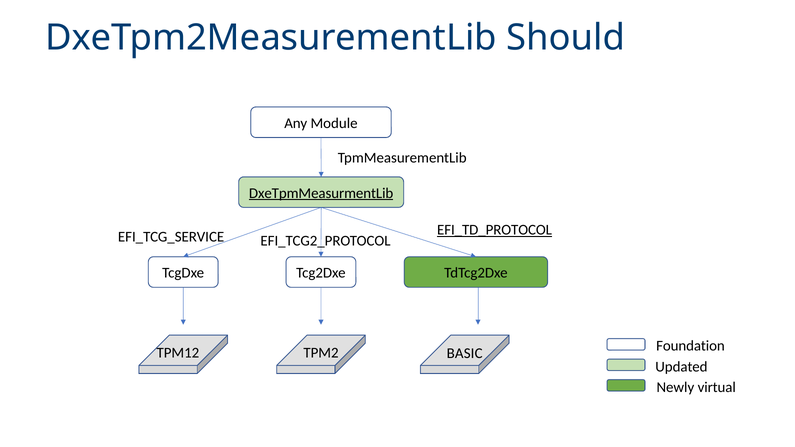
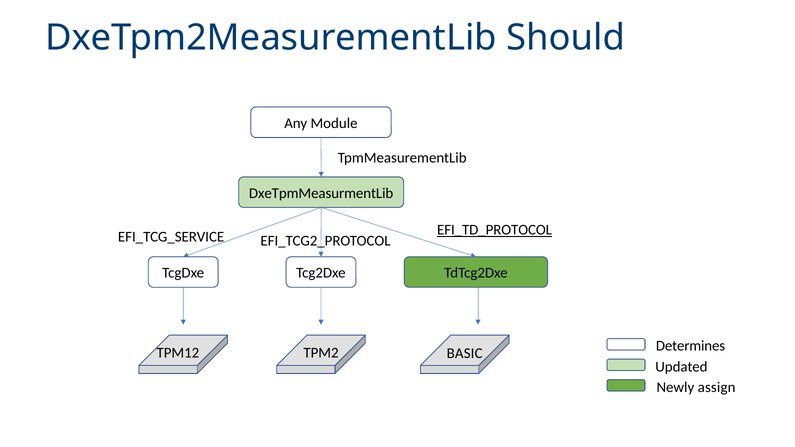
DxeTpmMeasurmentLib underline: present -> none (321, 193)
Foundation: Foundation -> Determines (691, 346)
virtual: virtual -> assign (717, 388)
